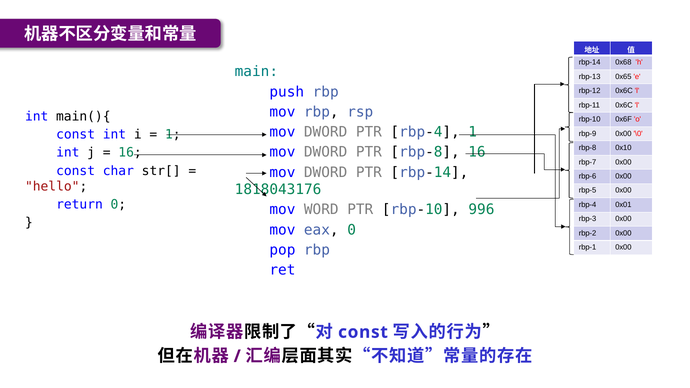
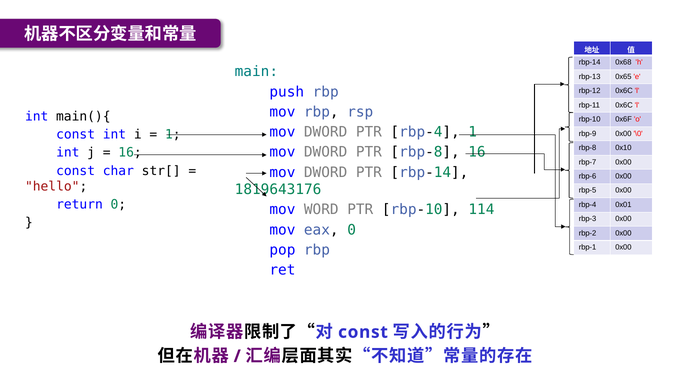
1818043176: 1818043176 -> 1819643176 (278, 190)
996: 996 -> 114 (481, 210)
